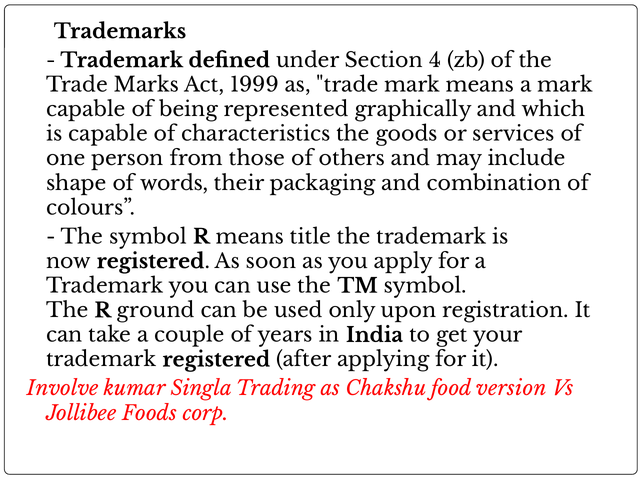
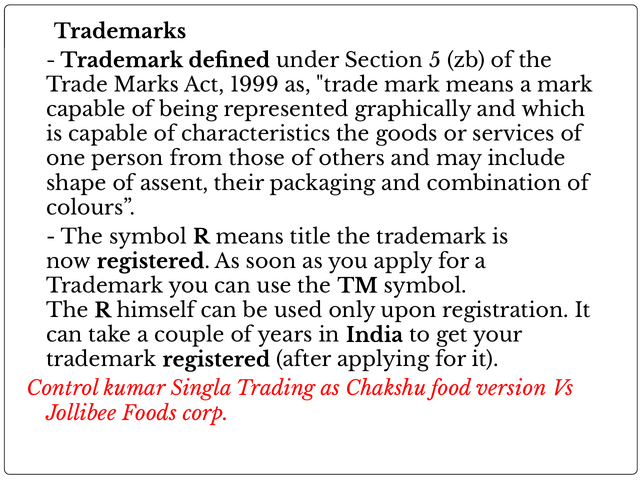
4: 4 -> 5 (435, 60)
words: words -> assent (174, 183)
ground: ground -> himself (156, 311)
Involve: Involve -> Control (63, 389)
